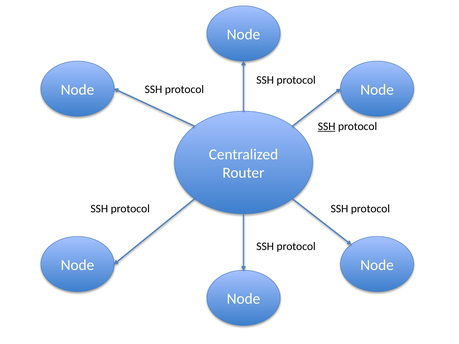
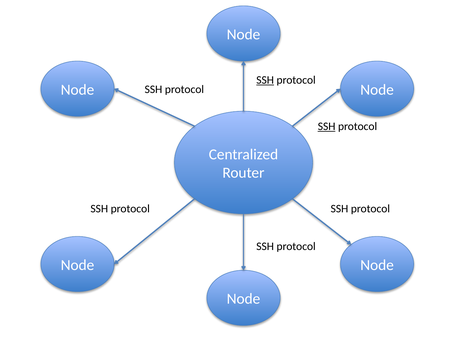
SSH underline: none -> present (265, 80)
